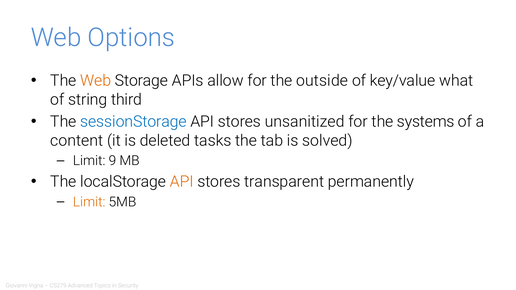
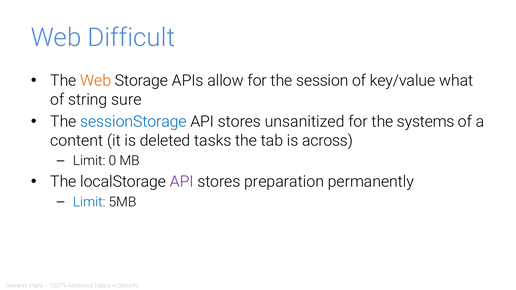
Options: Options -> Difficult (131, 38)
outside: outside -> session (322, 81)
third: third -> sure (126, 100)
solved: solved -> across (328, 141)
9: 9 -> 0 (112, 161)
API colour: orange -> purple (182, 182)
transparent: transparent -> preparation (284, 182)
Limit colour: orange -> blue (89, 202)
